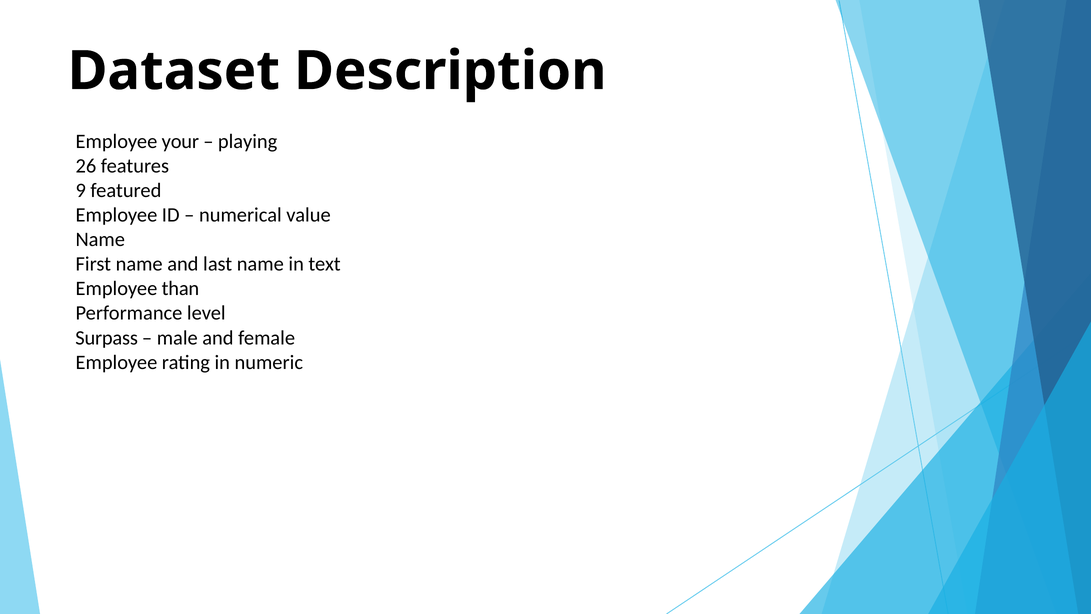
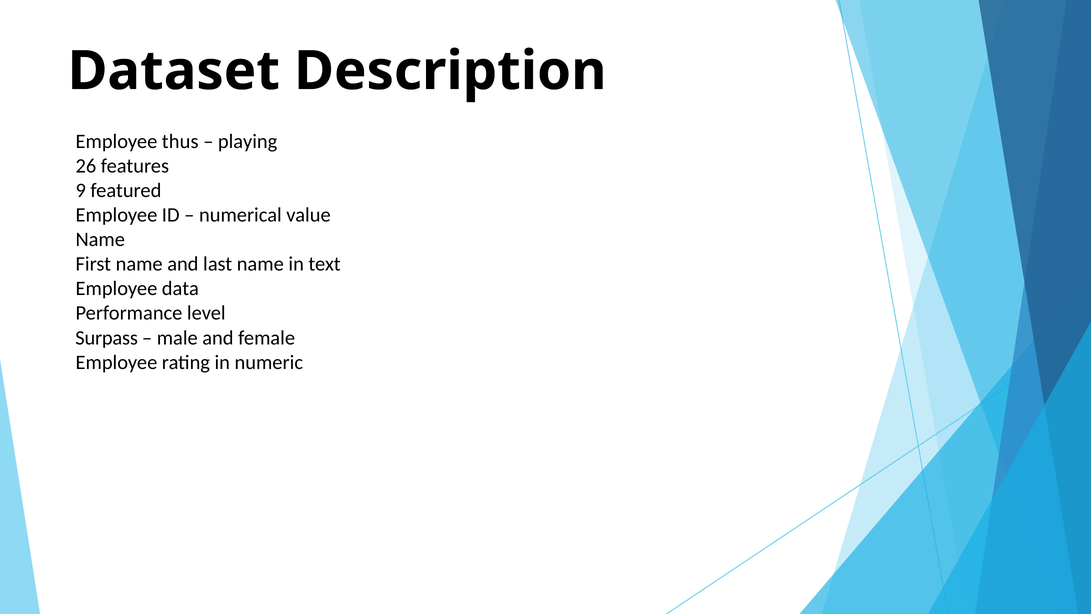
your: your -> thus (180, 141)
than: than -> data (180, 289)
